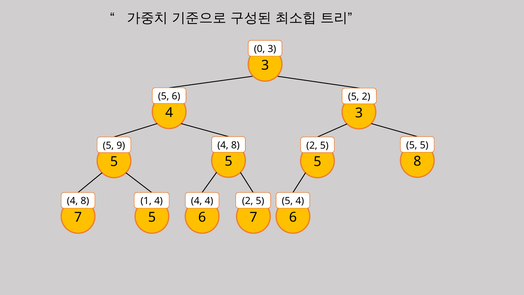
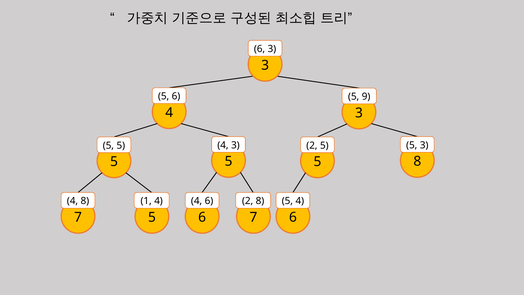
0: 0 -> 6 (260, 49)
2: 2 -> 9 (366, 97)
8: 8 -> 3 (235, 145)
5: 5 -> 3 (424, 145)
9: 9 -> 5 (121, 145)
4: 4 -> 6 (209, 201)
5: 5 -> 8 (260, 201)
